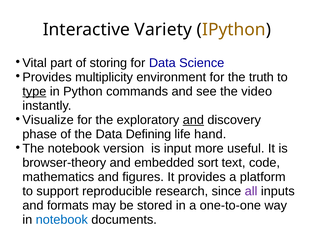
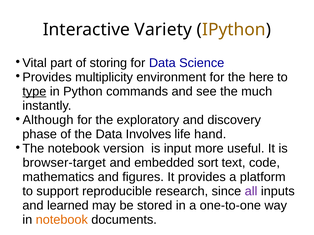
truth: truth -> here (261, 77)
video: video -> much (257, 92)
Visualize: Visualize -> Although (48, 120)
and underline: present -> none (193, 120)
Defining: Defining -> Involves (148, 134)
browser-theory: browser-theory -> browser-target (64, 163)
formats: formats -> learned (68, 206)
notebook colour: blue -> orange (62, 220)
